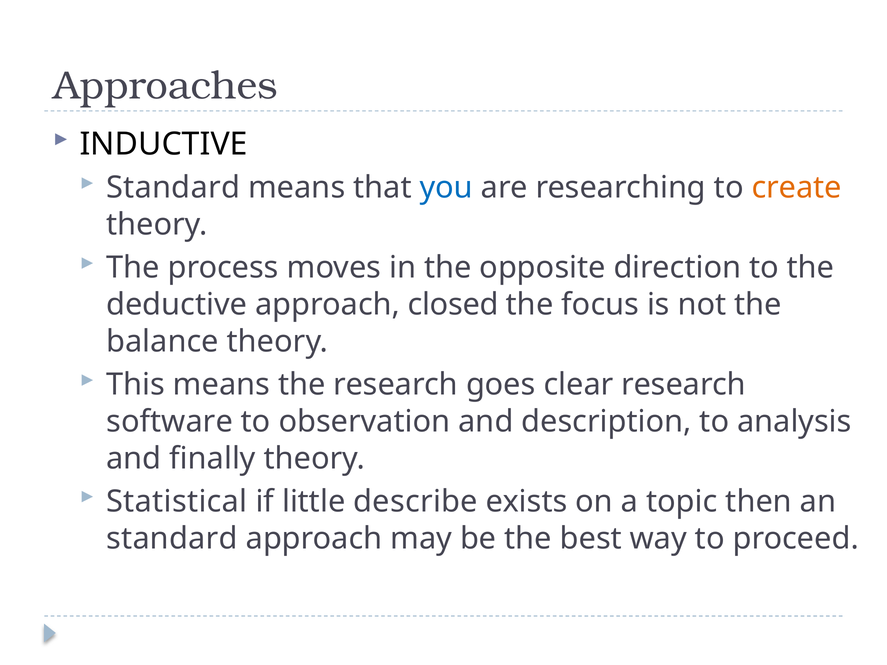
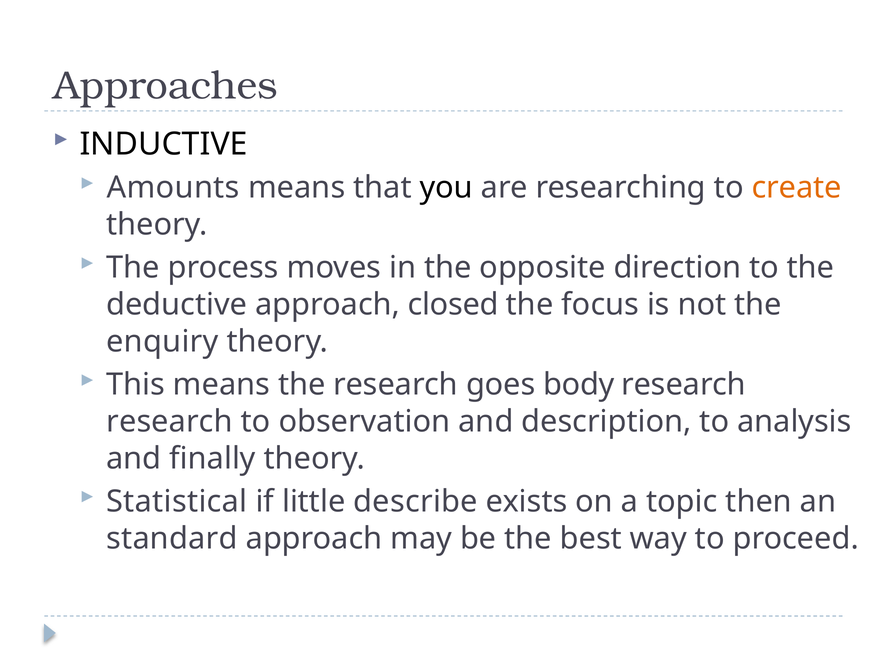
Standard: Standard -> Amounts (173, 188)
you colour: blue -> black (446, 188)
balance: balance -> enquiry (162, 342)
clear: clear -> body (579, 385)
software: software -> research (170, 422)
